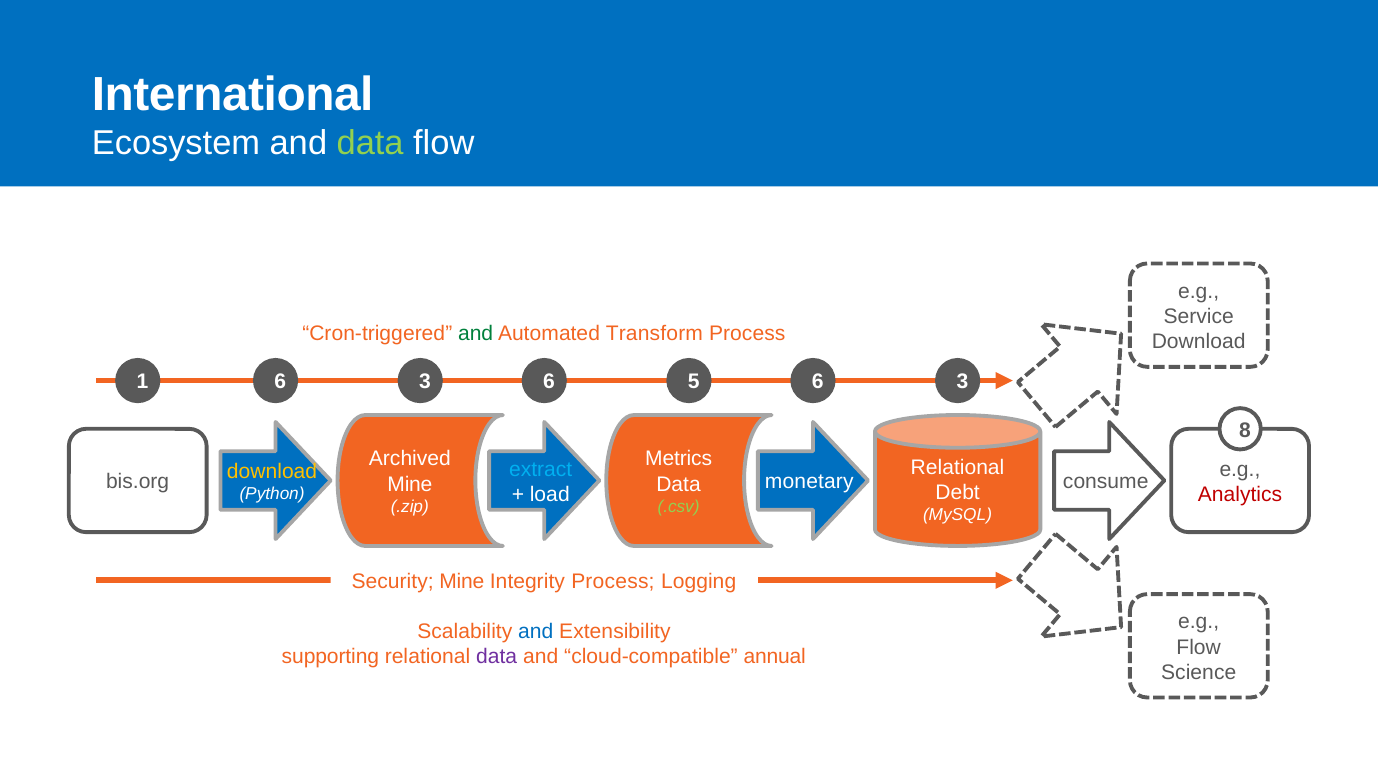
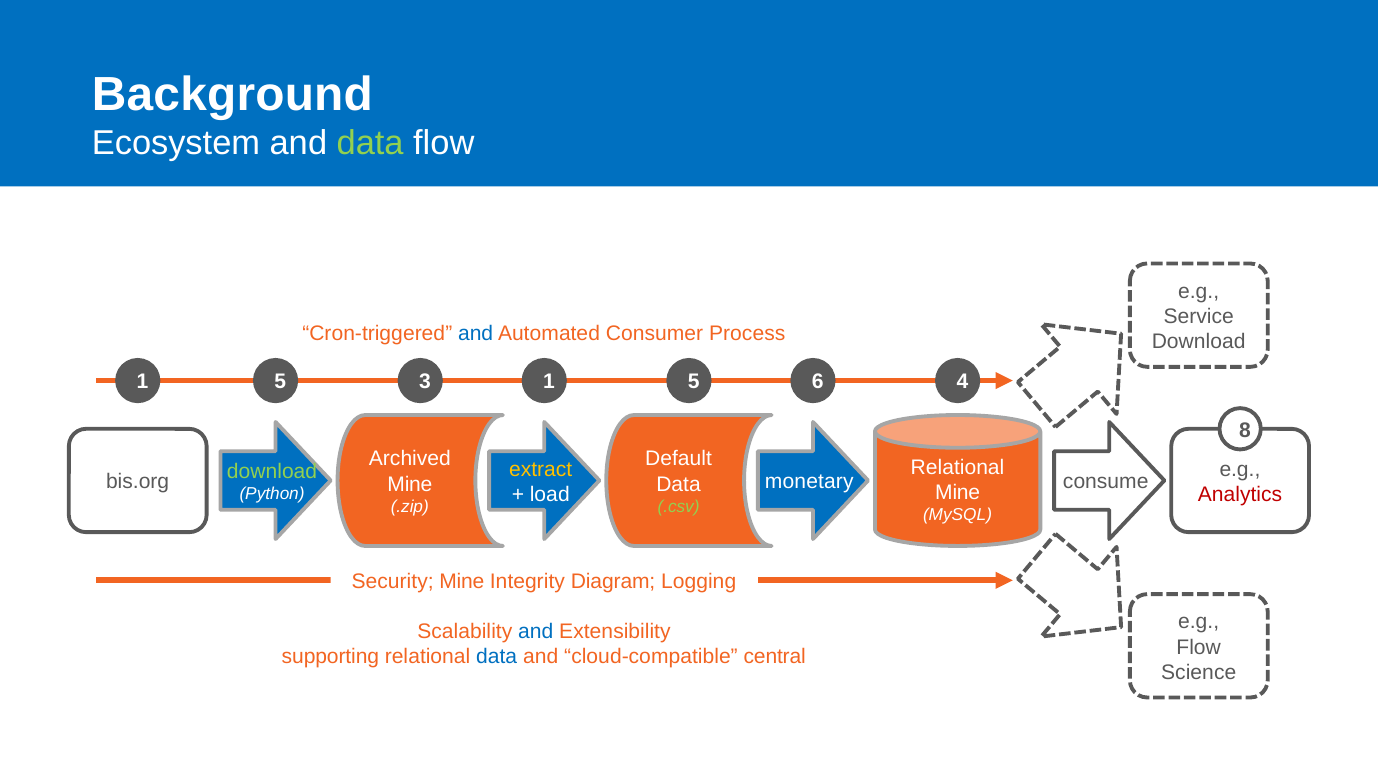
International: International -> Background (232, 95)
and colour: green -> blue (476, 334)
Transform: Transform -> Consumer (654, 334)
6: 6 -> 5 (280, 382)
3 6: 6 -> 1 (549, 382)
5 6 3: 3 -> 4 (962, 382)
Metrics: Metrics -> Default (679, 459)
extract colour: light blue -> yellow (541, 469)
download colour: yellow -> light green (272, 472)
Debt: Debt -> Mine (958, 492)
Integrity Process: Process -> Diagram (613, 582)
data colour: purple -> blue (497, 657)
annual: annual -> central (775, 657)
